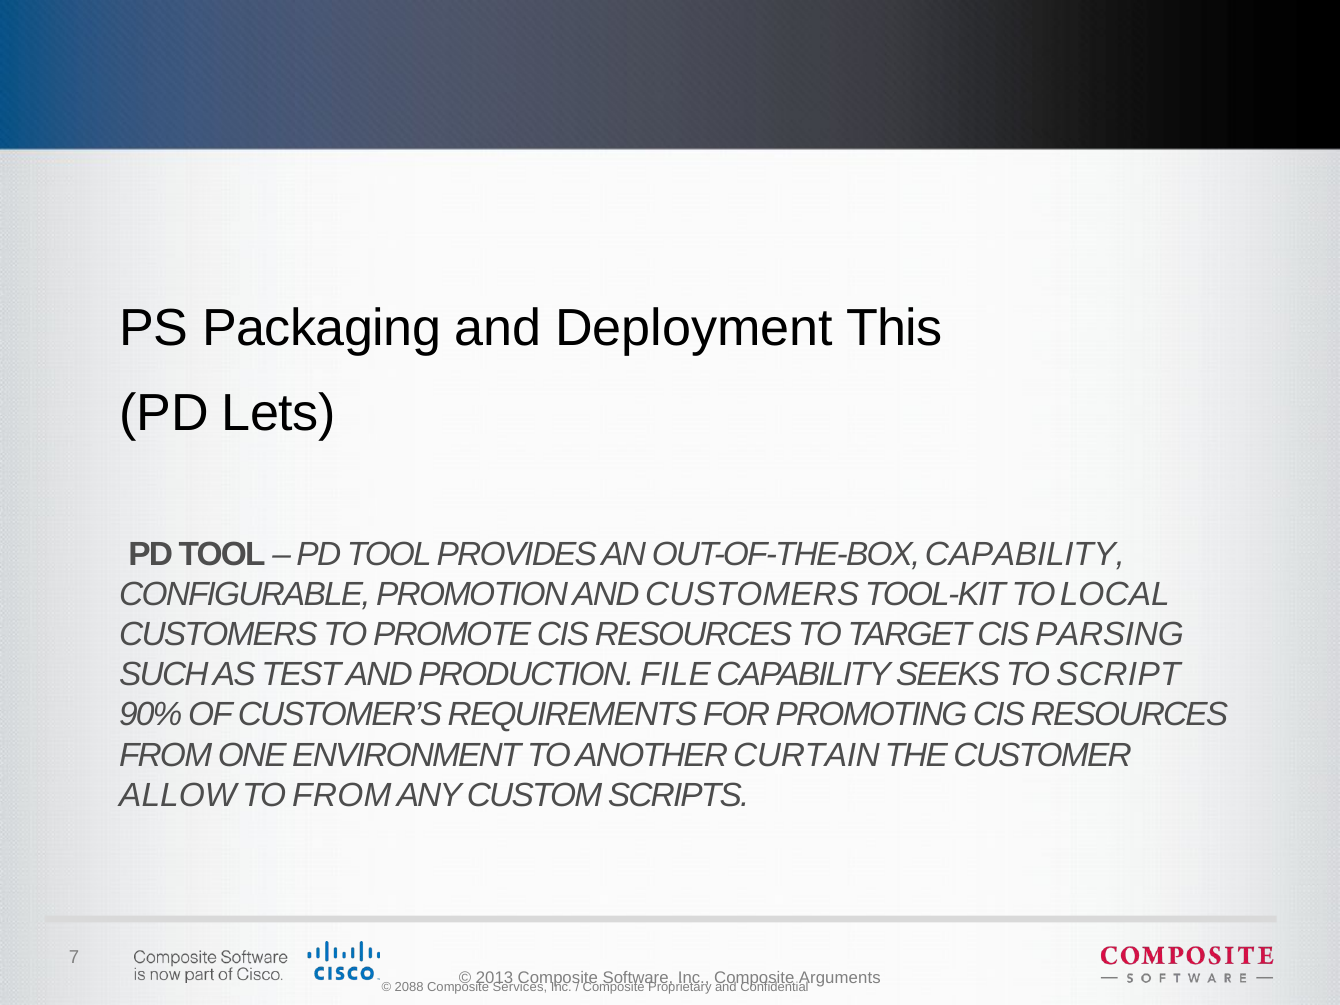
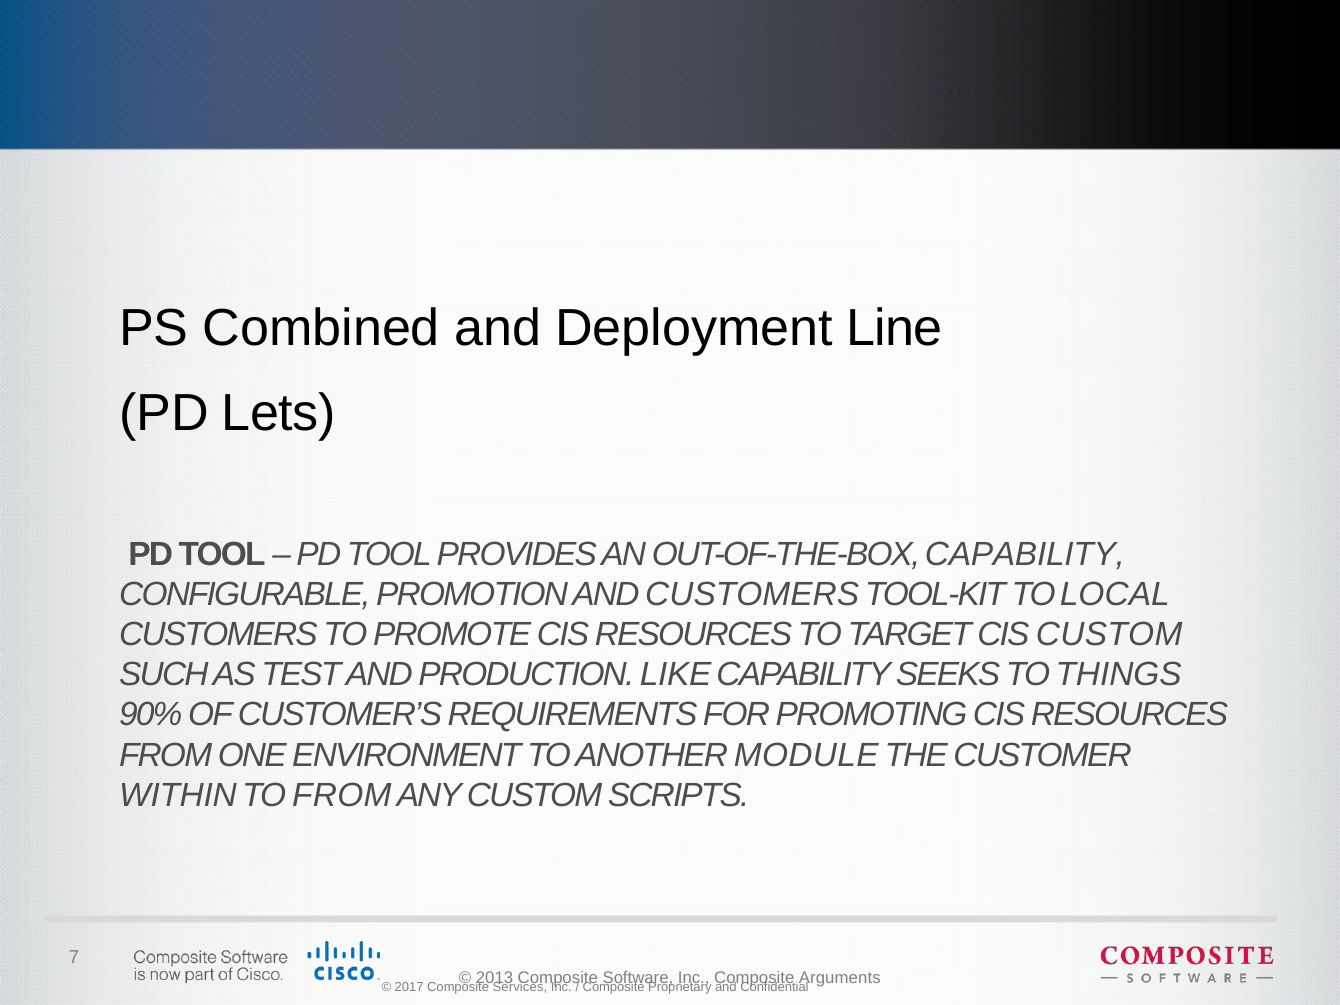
Packaging: Packaging -> Combined (321, 328)
This: This -> Line (894, 328)
CIS PARSING: PARSING -> CUSTOM (1109, 634)
FILE: FILE -> LIKE (676, 675)
SCRIPT: SCRIPT -> THINGS (1119, 675)
CURTAIN: CURTAIN -> MODULE (806, 755)
ALLOW: ALLOW -> WITHIN (178, 795)
2088: 2088 -> 2017 (409, 987)
